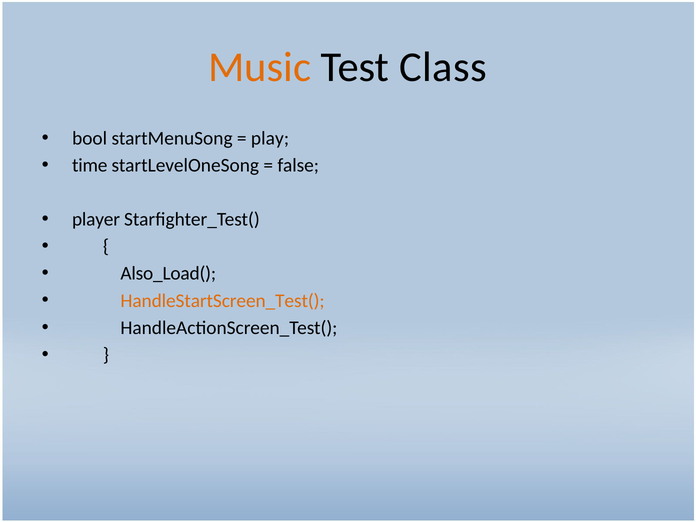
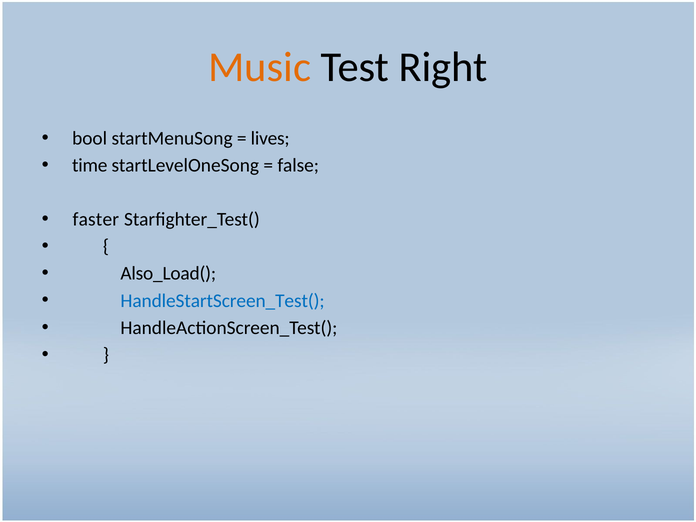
Class: Class -> Right (443, 67)
play: play -> lives (270, 138)
player: player -> faster (96, 219)
HandleStartScreen_Test( colour: orange -> blue (223, 301)
